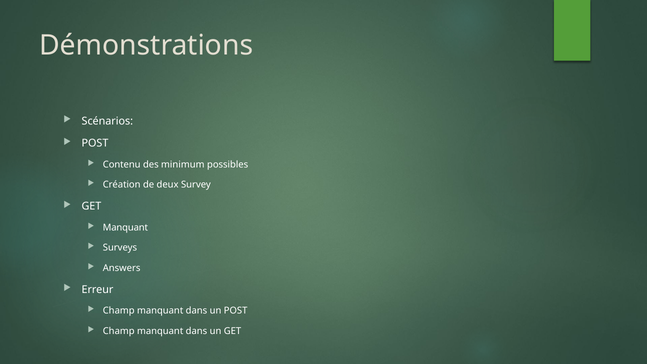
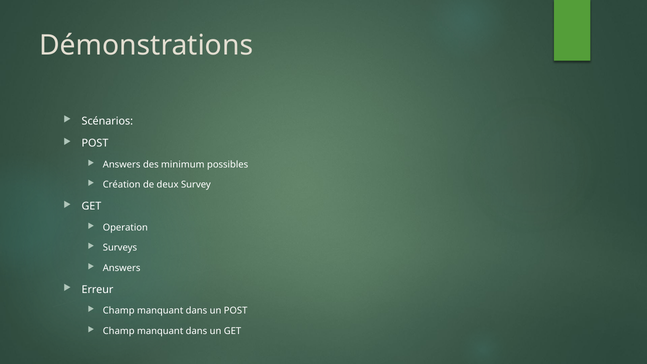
Contenu: Contenu -> Answers (122, 164)
Manquant: Manquant -> Operation (125, 227)
